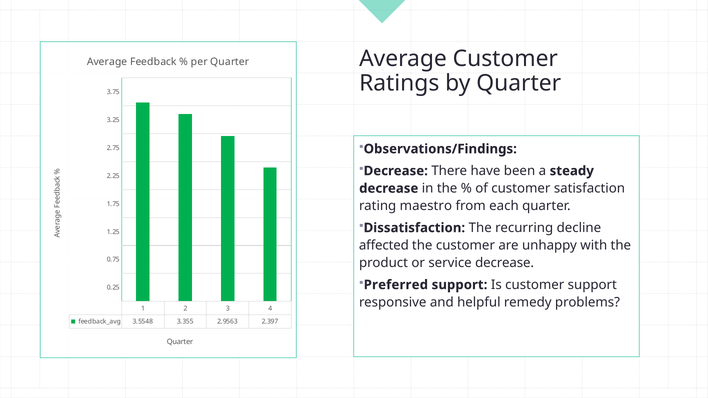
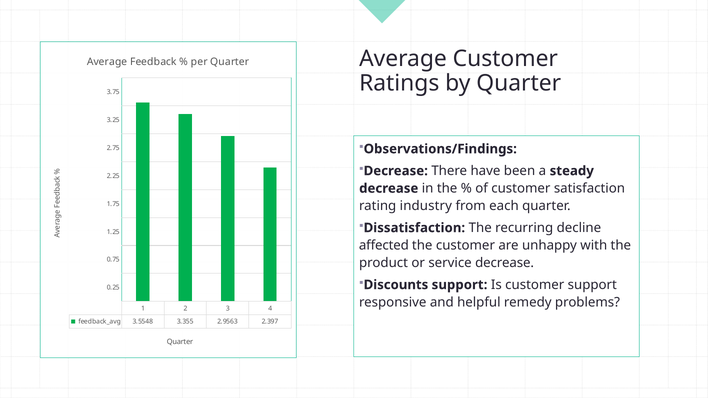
maestro: maestro -> industry (426, 206)
Preferred: Preferred -> Discounts (396, 285)
